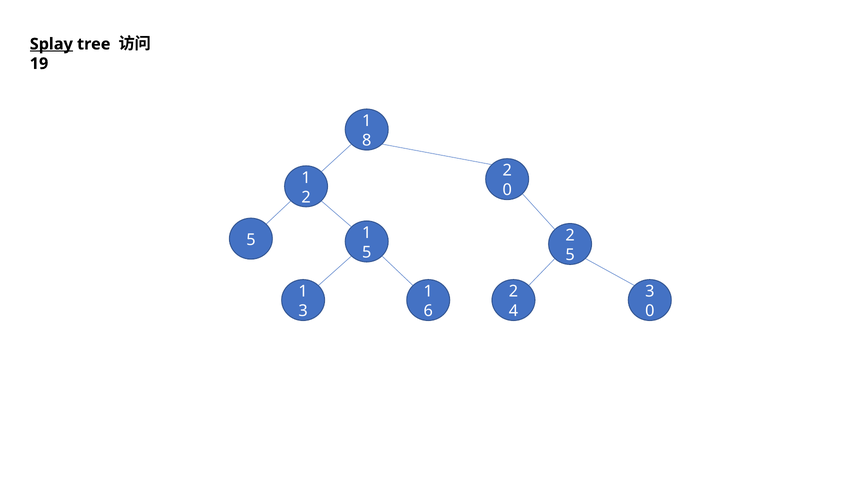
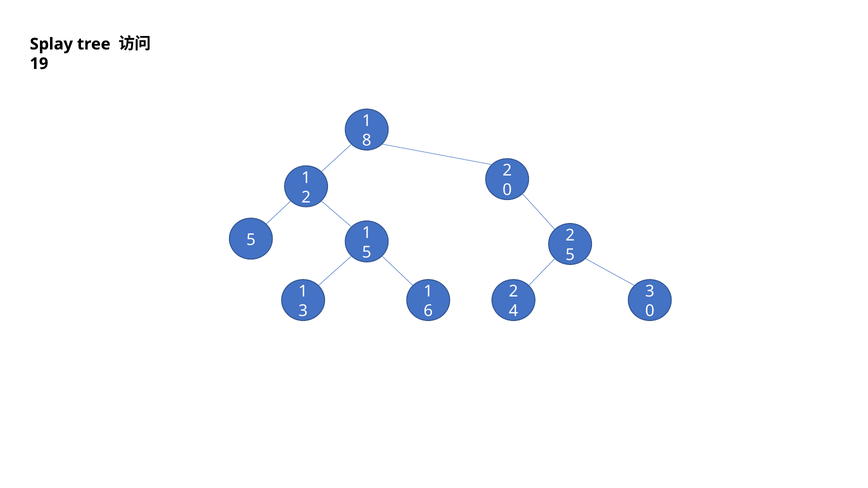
Splay underline: present -> none (51, 44)
